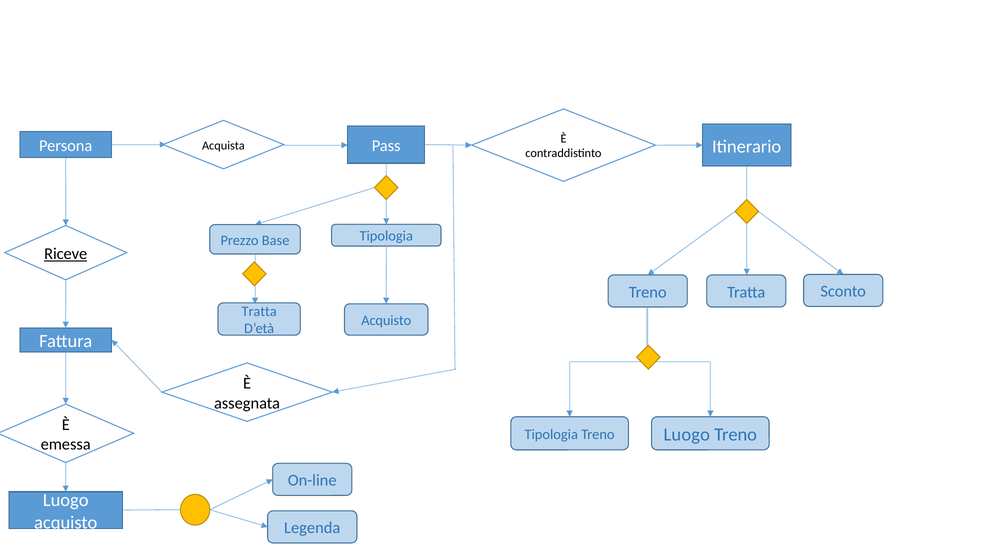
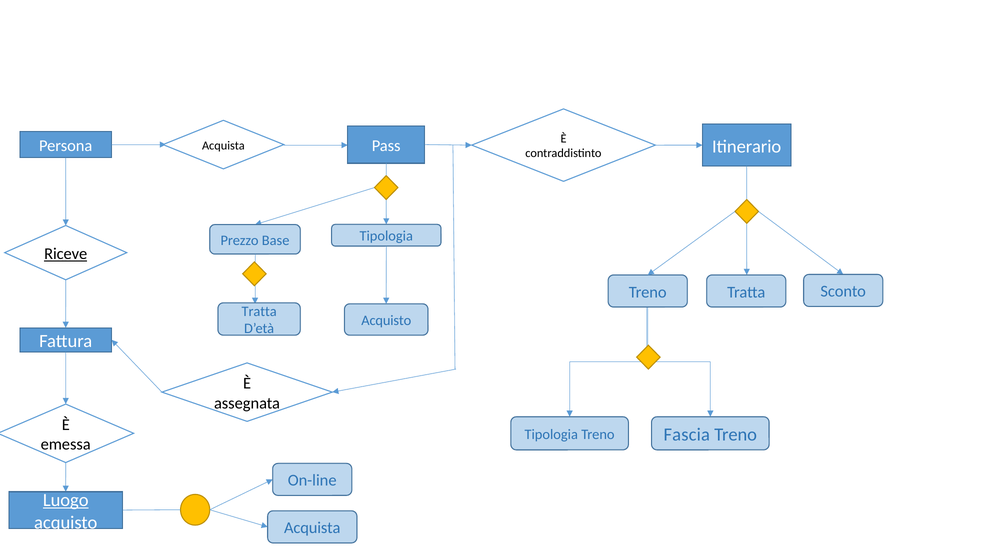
Treno Luogo: Luogo -> Fascia (687, 434)
Luogo underline: none -> present (66, 500)
Legenda: Legenda -> Acquista (312, 528)
